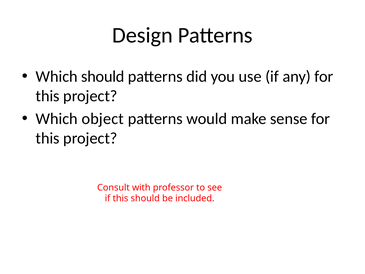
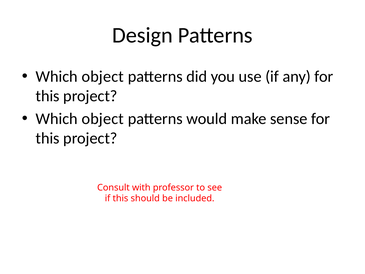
should: should -> object (103, 77)
